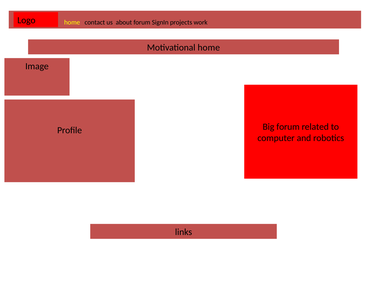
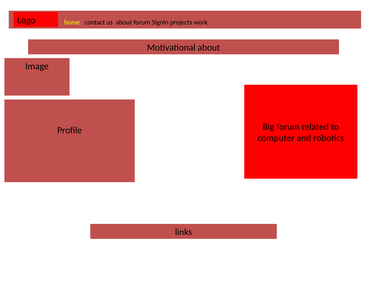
Motivational home: home -> about (209, 48)
